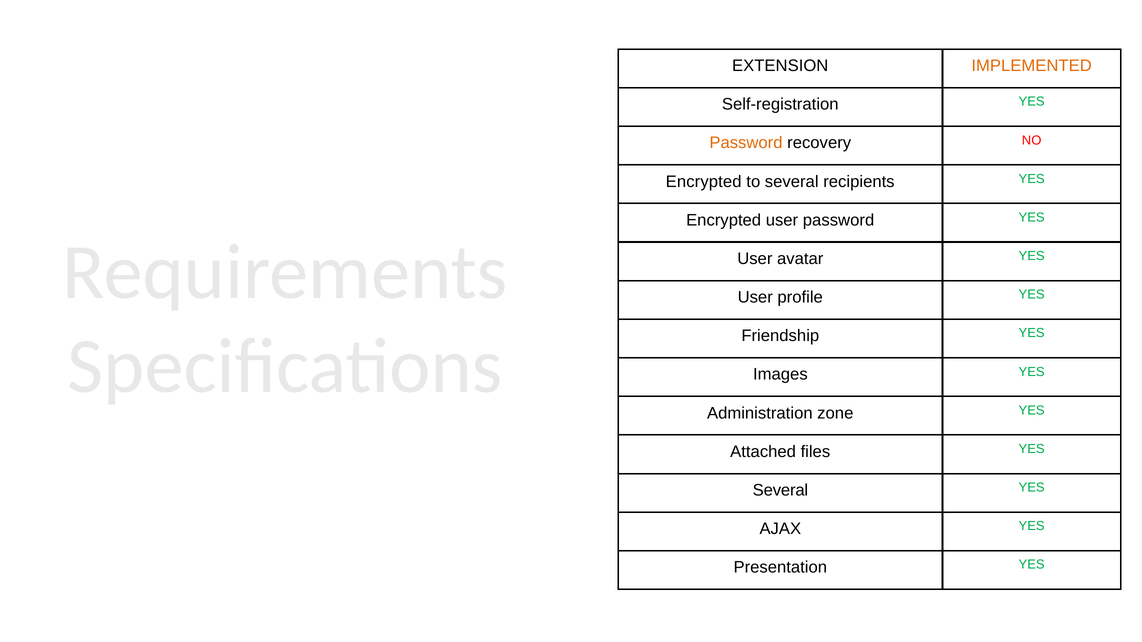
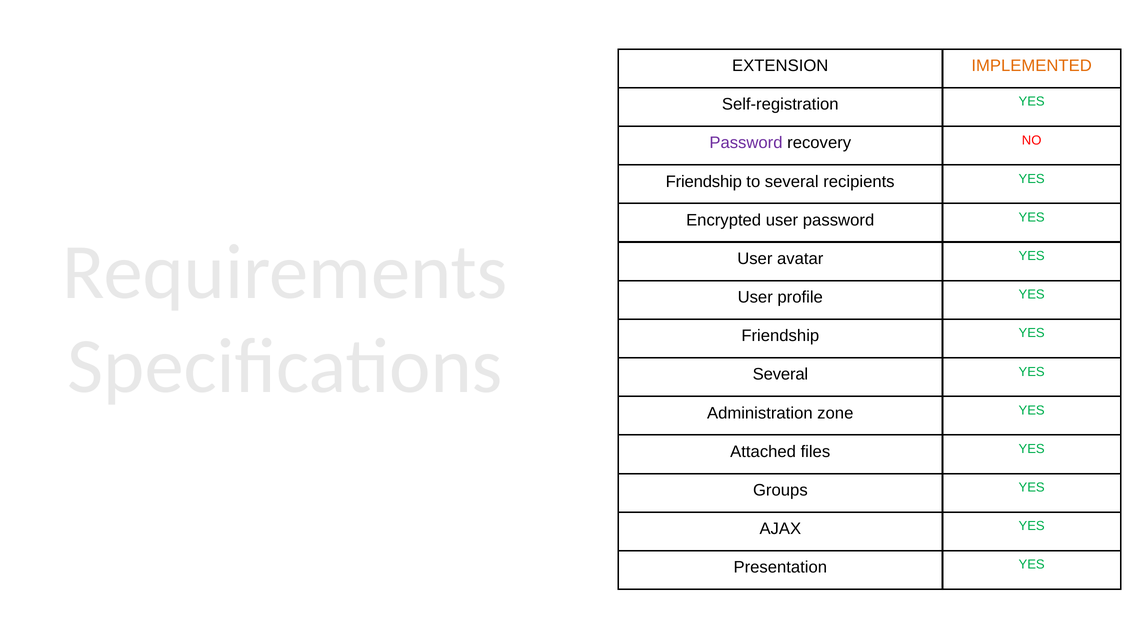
Password colour: orange -> purple (746, 143)
Encrypted: Encrypted -> Friendship (704, 182)
Images: Images -> Several (780, 375)
Several: Several -> Groups (780, 491)
